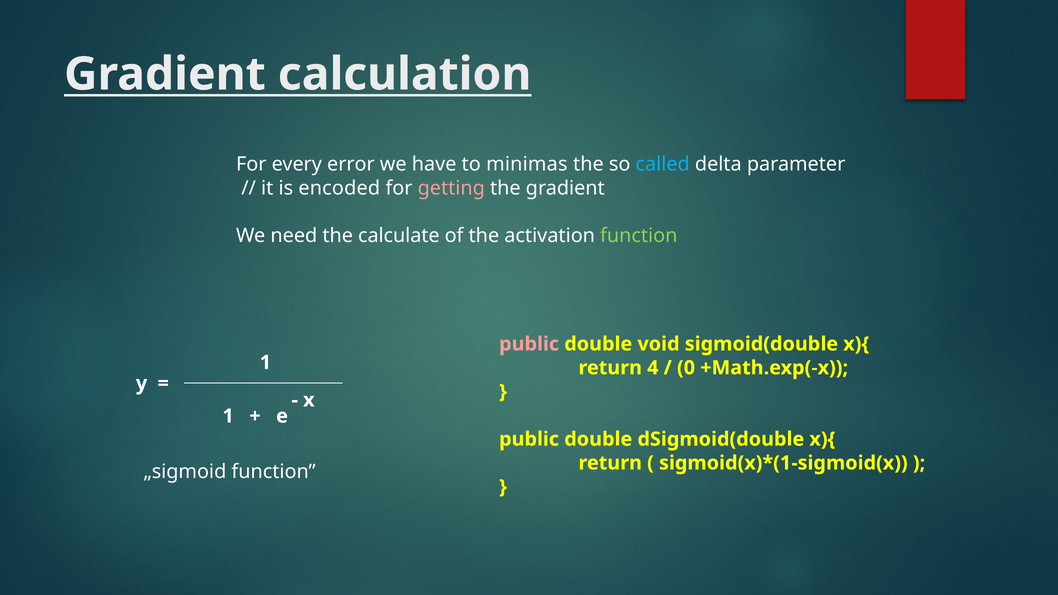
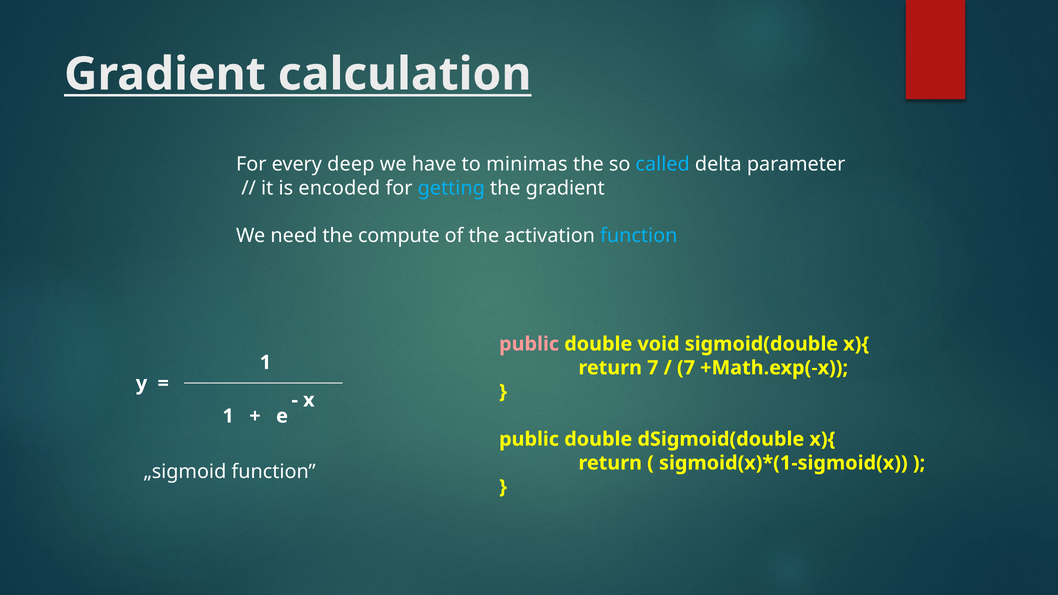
error: error -> deep (351, 164)
getting colour: pink -> light blue (451, 188)
calculate: calculate -> compute (399, 236)
function colour: light green -> light blue (639, 236)
return 4: 4 -> 7 (653, 368)
0: 0 -> 7 (686, 368)
